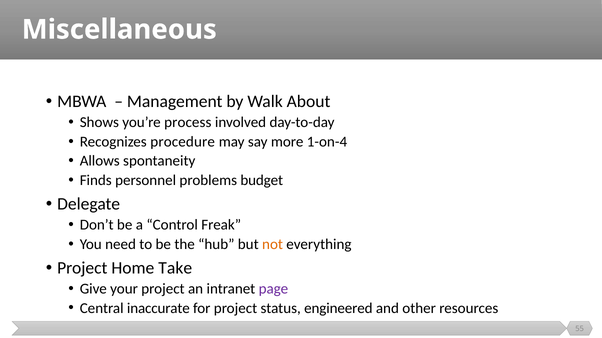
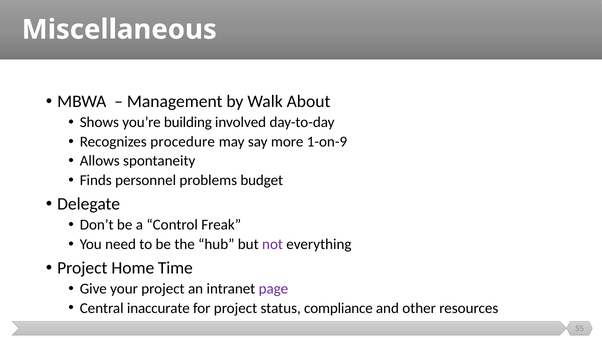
process: process -> building (188, 123)
1-on-4: 1-on-4 -> 1-on-9 (327, 142)
not colour: orange -> purple (273, 245)
Take: Take -> Time (175, 269)
engineered: engineered -> compliance (338, 309)
